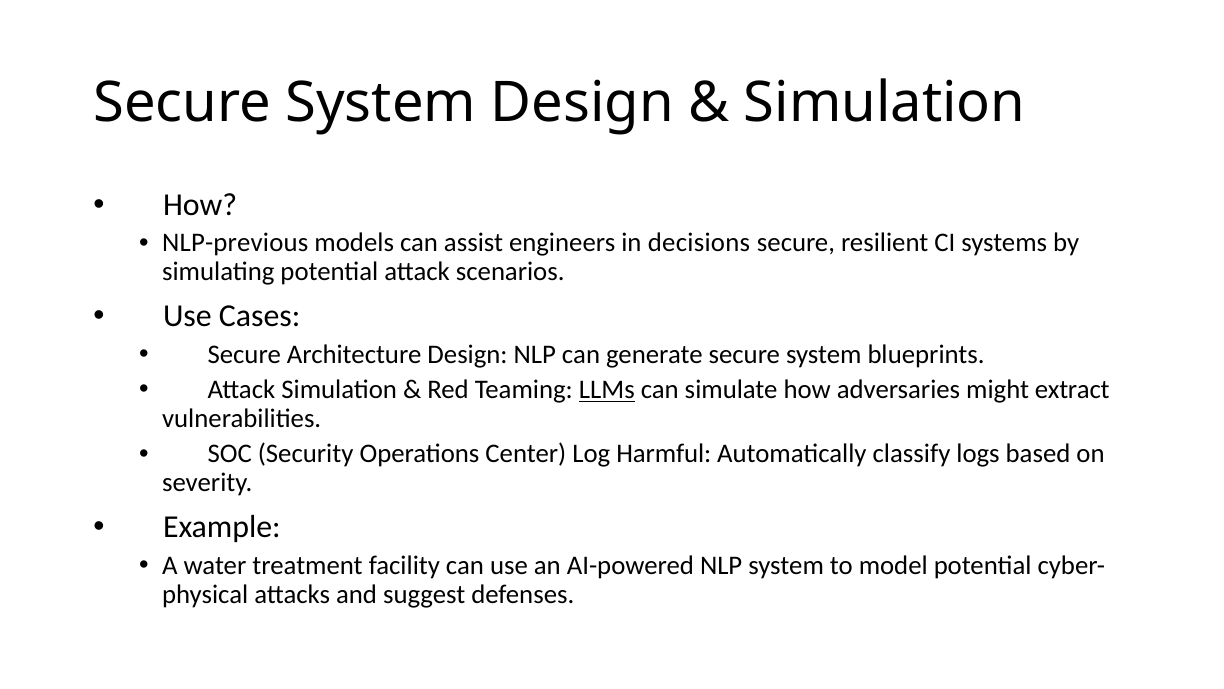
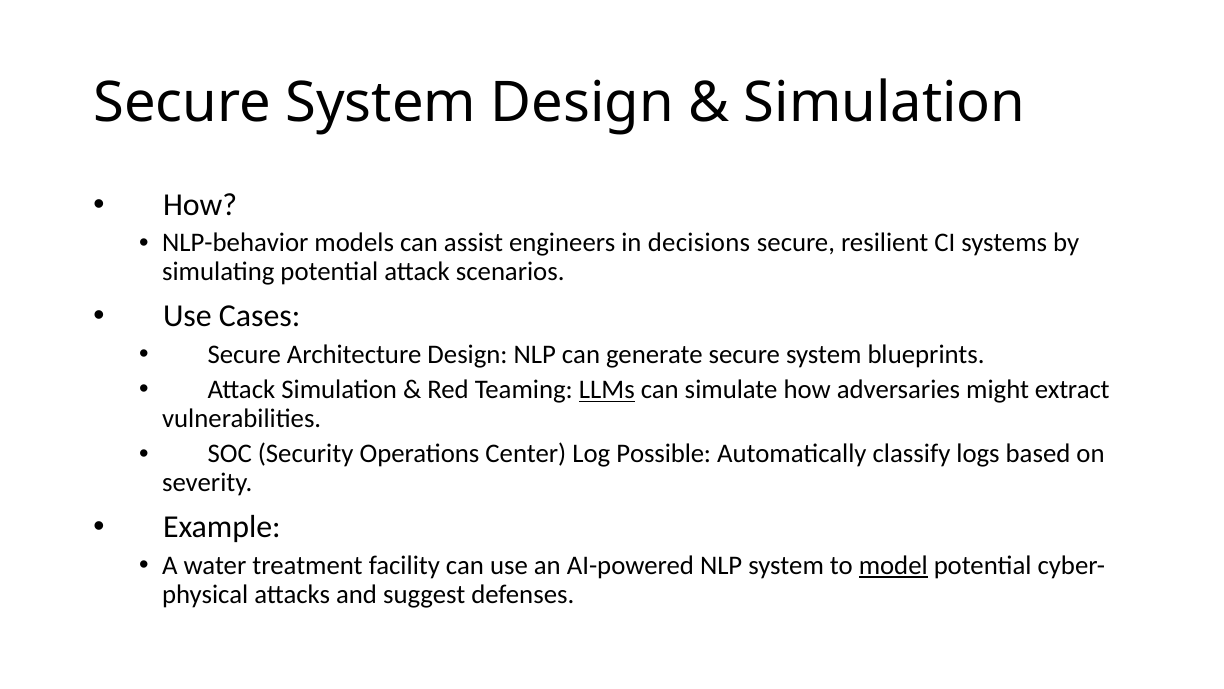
NLP-previous: NLP-previous -> NLP-behavior (235, 243)
Harmful: Harmful -> Possible (664, 454)
model underline: none -> present (893, 565)
